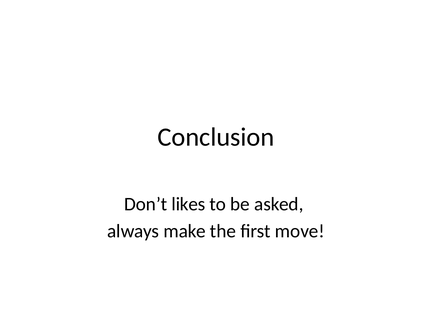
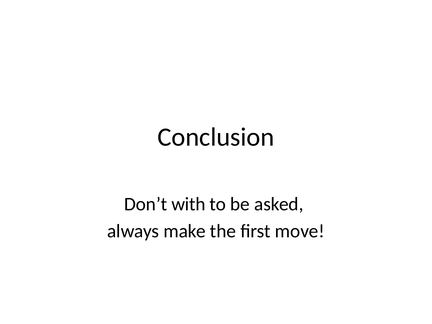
likes: likes -> with (188, 204)
